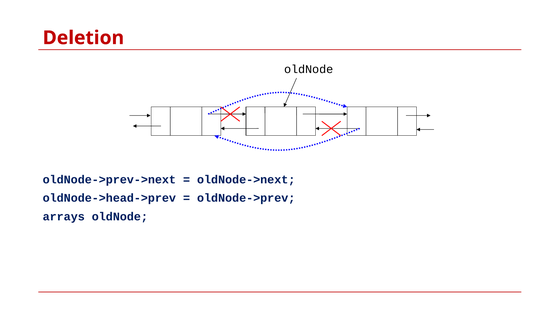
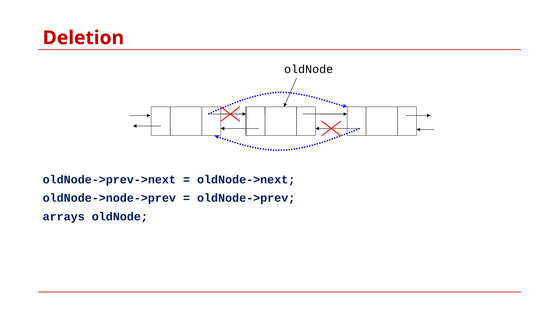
oldNode->head->prev: oldNode->head->prev -> oldNode->node->prev (109, 198)
